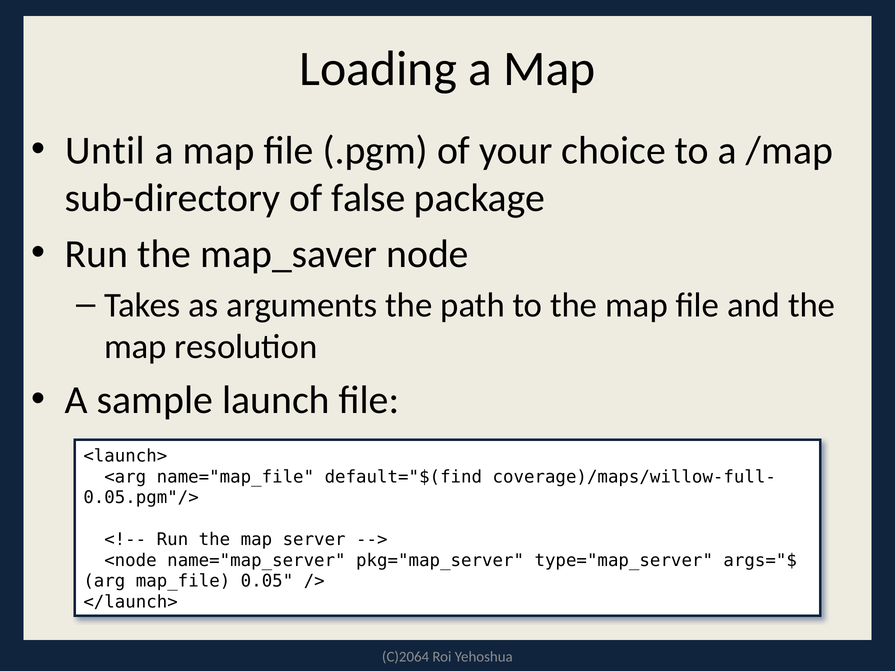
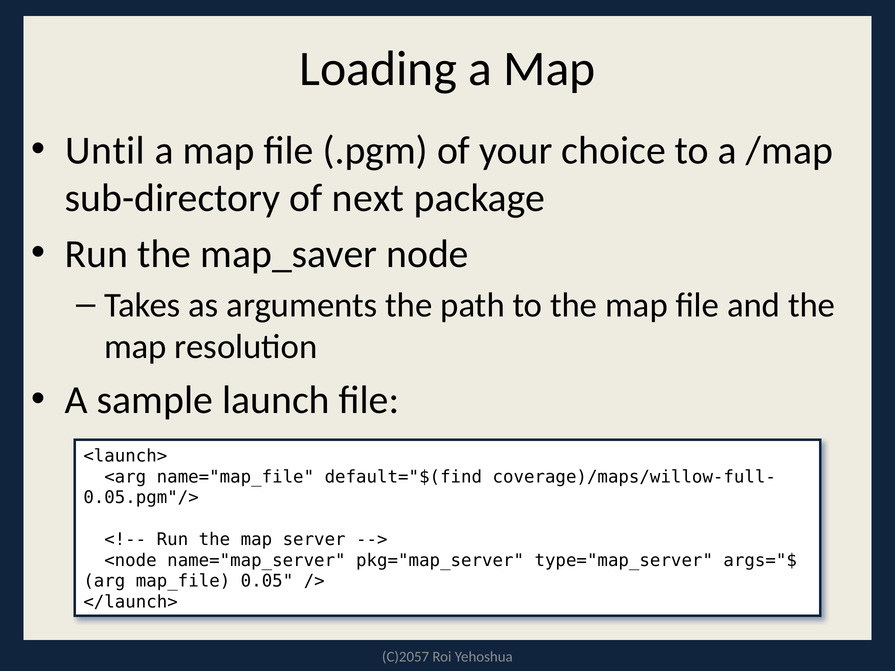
false: false -> next (368, 198)
C)2064: C)2064 -> C)2057 (406, 657)
